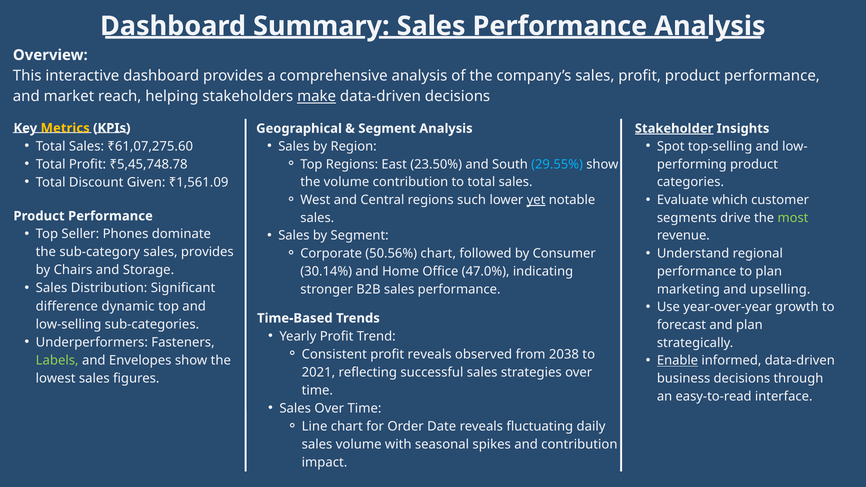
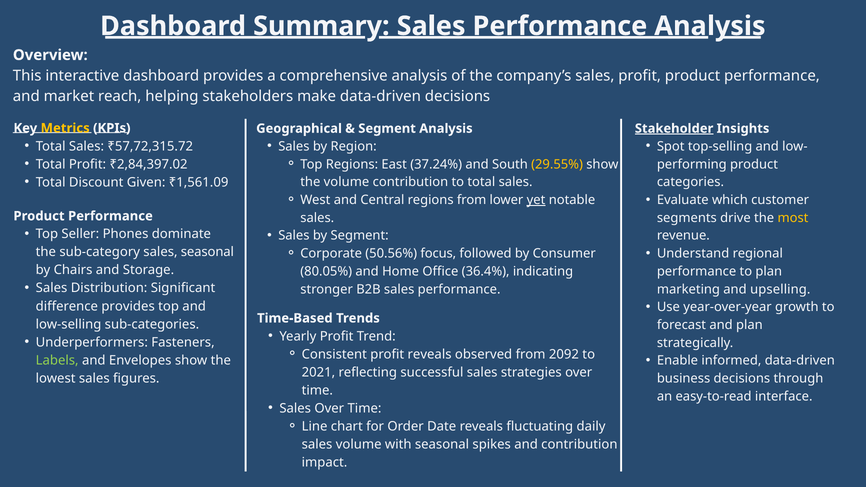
make underline: present -> none (317, 96)
₹61,07,275.60: ₹61,07,275.60 -> ₹57,72,315.72 (150, 146)
₹5,45,748.78: ₹5,45,748.78 -> ₹2,84,397.02 (149, 164)
23.50%: 23.50% -> 37.24% (436, 164)
29.55% colour: light blue -> yellow (557, 164)
regions such: such -> from (472, 200)
most colour: light green -> yellow (793, 218)
50.56% chart: chart -> focus (438, 254)
sales provides: provides -> seasonal (207, 252)
30.14%: 30.14% -> 80.05% (326, 271)
47.0%: 47.0% -> 36.4% (486, 271)
difference dynamic: dynamic -> provides (128, 306)
2038: 2038 -> 2092 (564, 354)
Enable underline: present -> none (677, 361)
